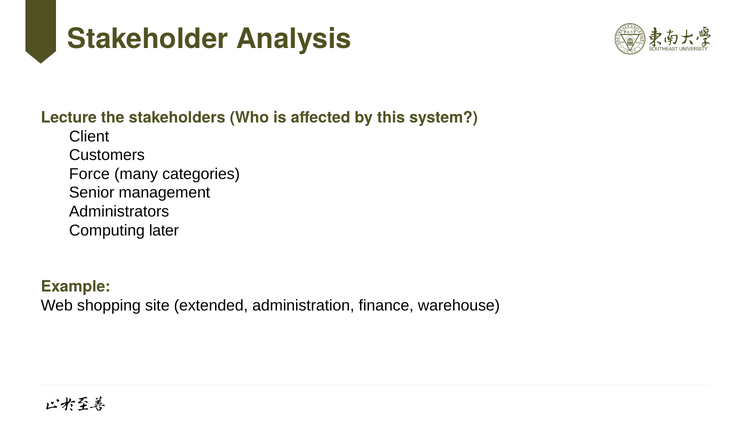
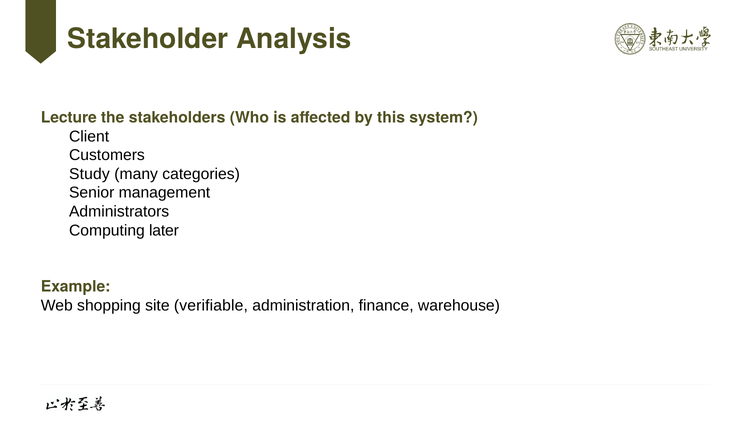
Force: Force -> Study (89, 174)
extended: extended -> verifiable (211, 306)
